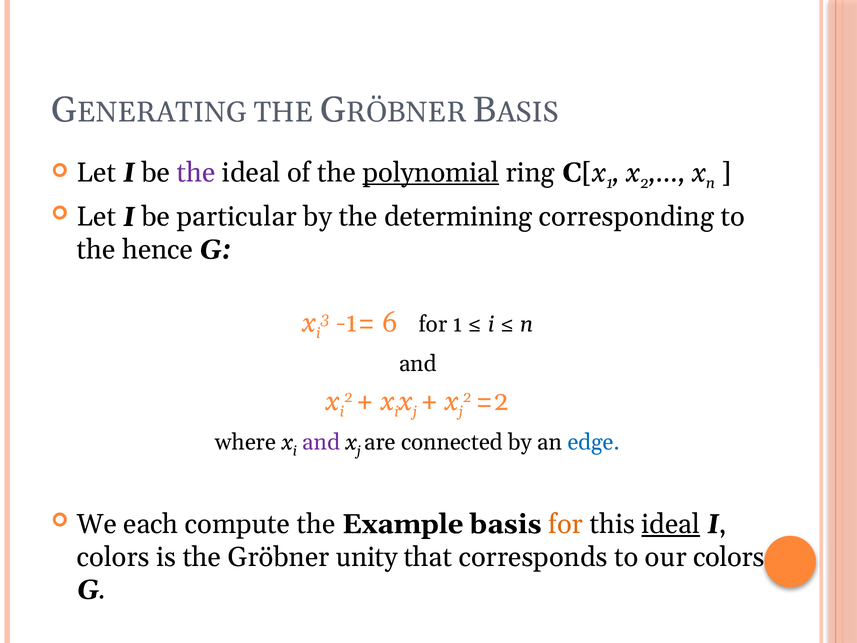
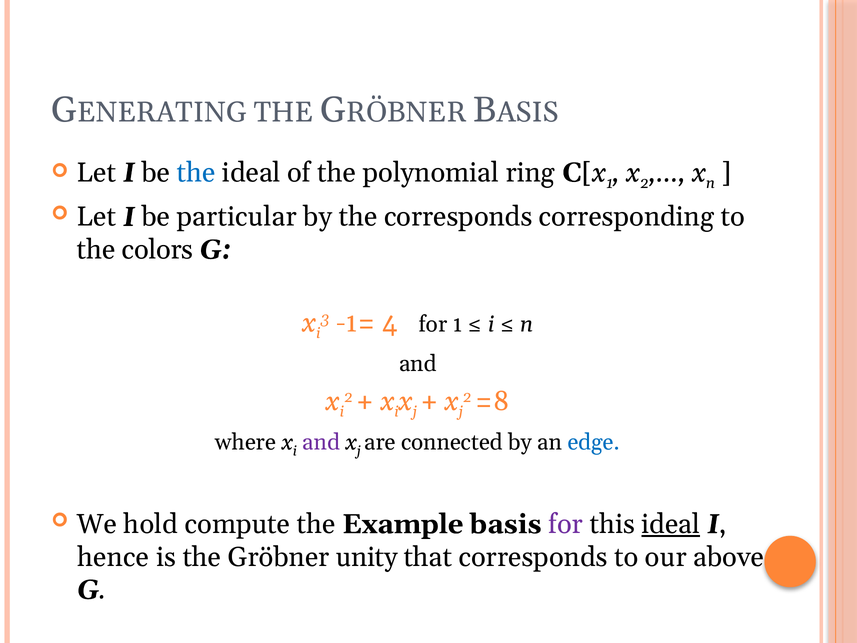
the colour: purple -> blue (196, 173)
polynomial underline: present -> none (431, 173)
the determining: determining -> corresponds (458, 217)
hence: hence -> colors (158, 250)
6: 6 -> 4 (390, 322)
=2: =2 -> =8 (492, 401)
each: each -> hold (151, 524)
for colour: orange -> purple (566, 524)
colors: colors -> hence (113, 557)
our colors: colors -> above (729, 557)
